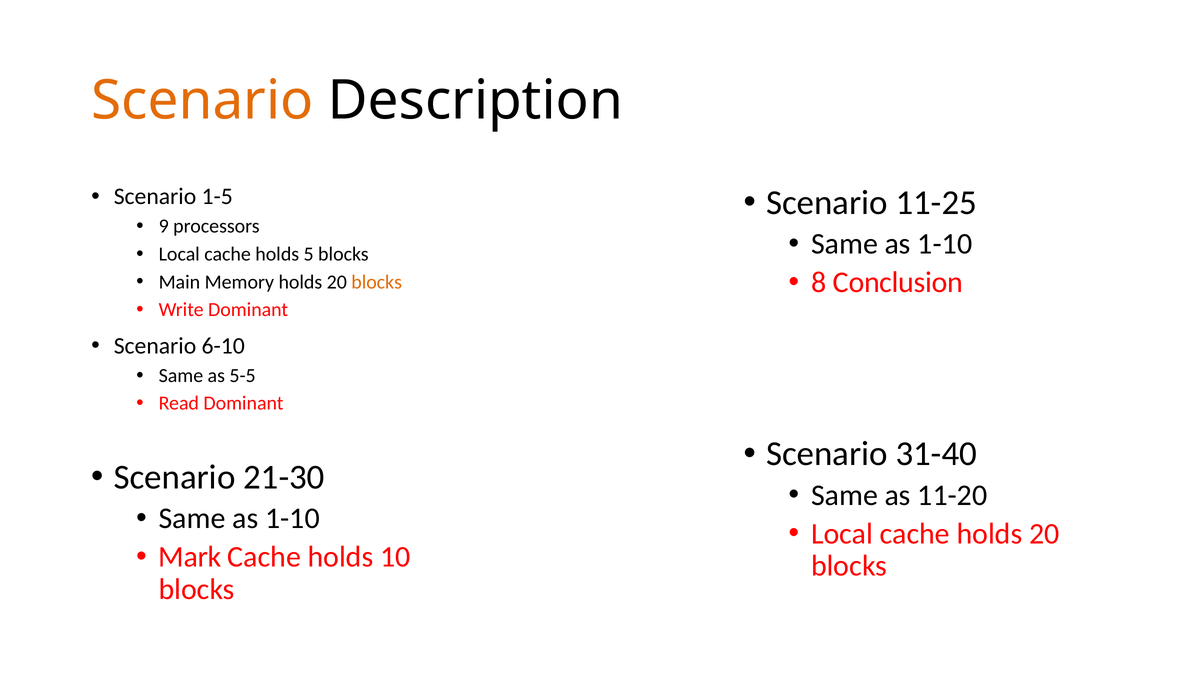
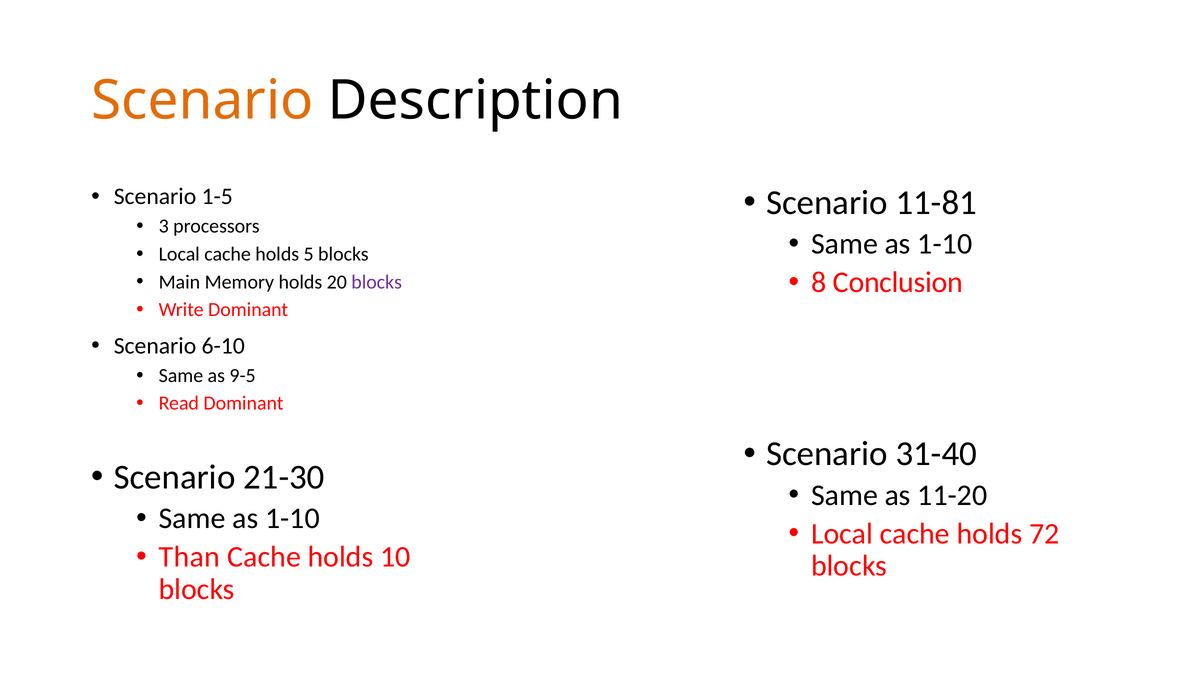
11-25: 11-25 -> 11-81 (936, 202)
9: 9 -> 3 (164, 226)
blocks colour: orange -> purple (377, 282)
5-5: 5-5 -> 9-5 (243, 376)
cache holds 20: 20 -> 72 (1044, 534)
Mark: Mark -> Than (190, 557)
